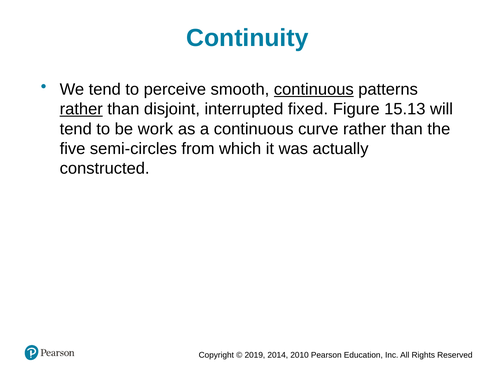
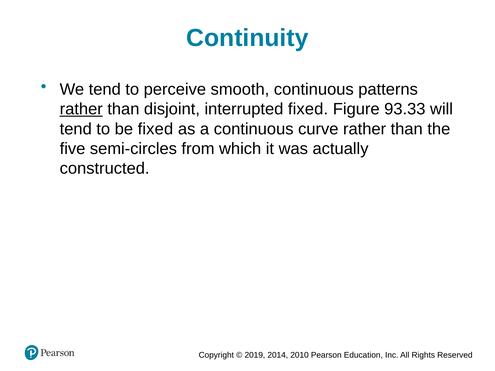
continuous underline: present -> none (314, 89)
15.13: 15.13 -> 93.33 (405, 109)
be work: work -> fixed (155, 129)
